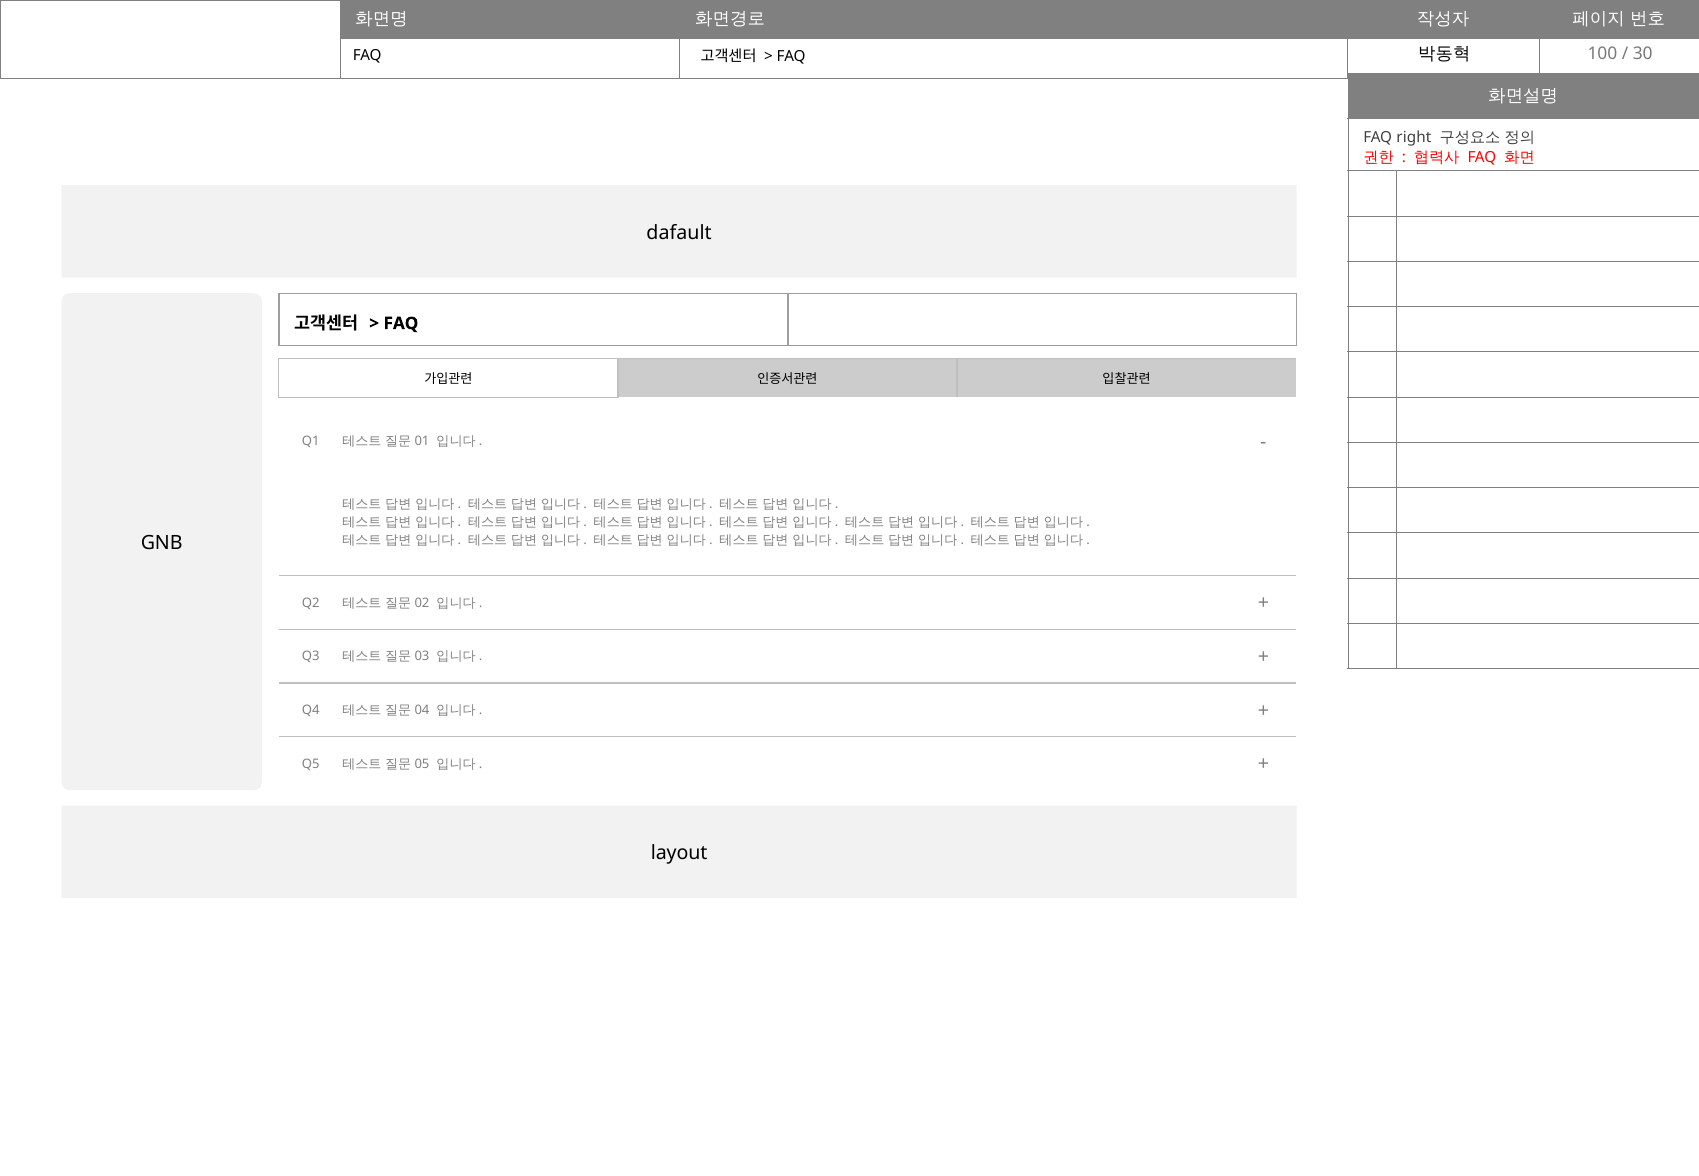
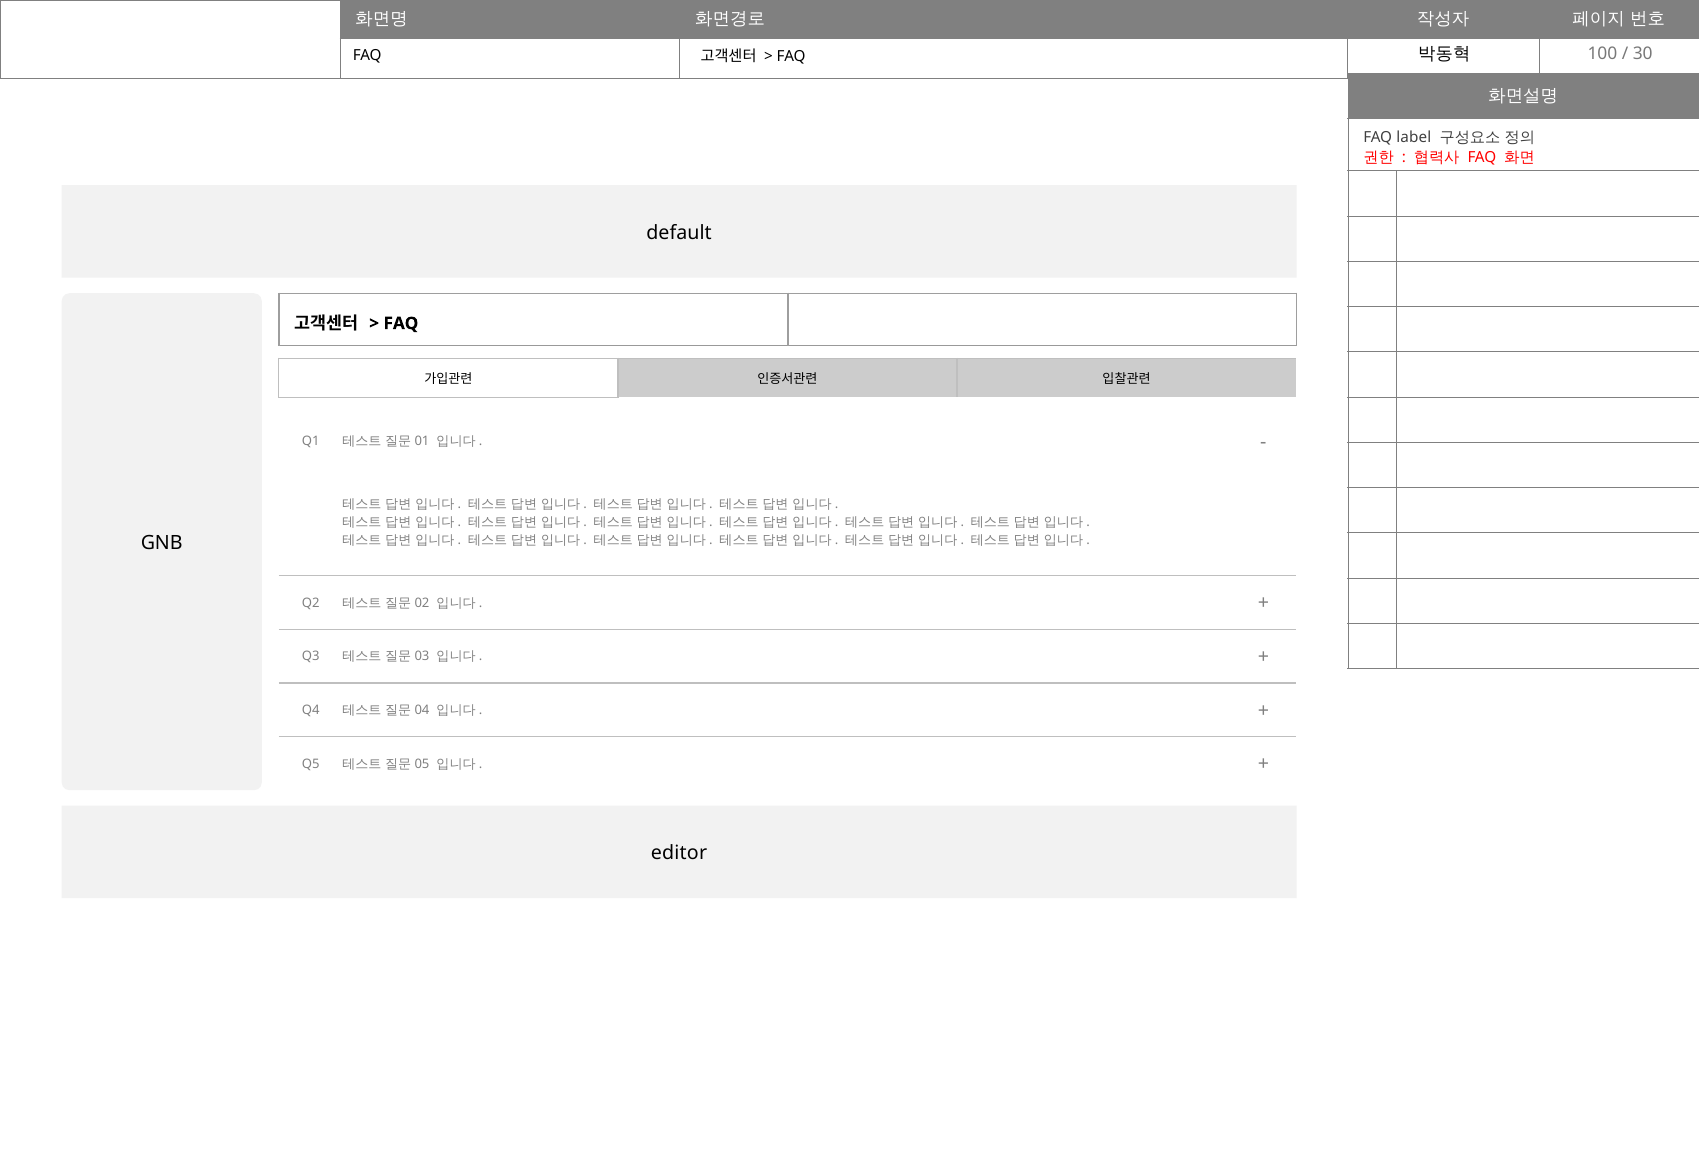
right: right -> label (1414, 137)
dafault: dafault -> default (679, 233)
layout: layout -> editor (679, 853)
